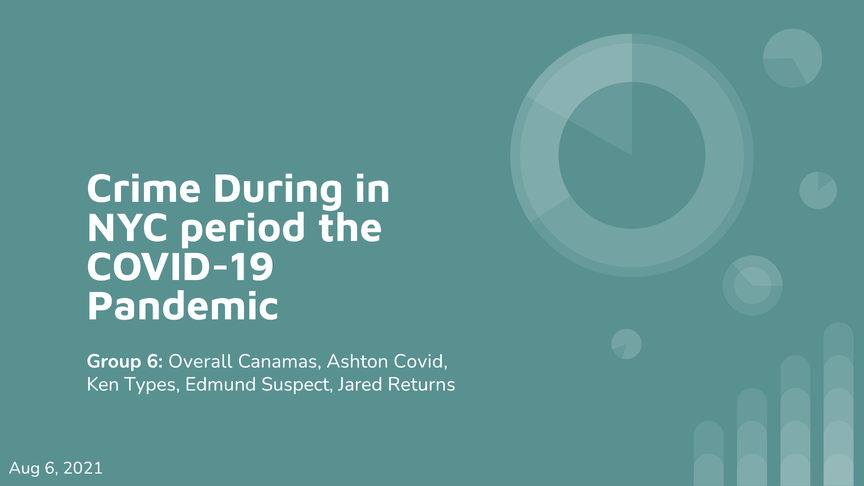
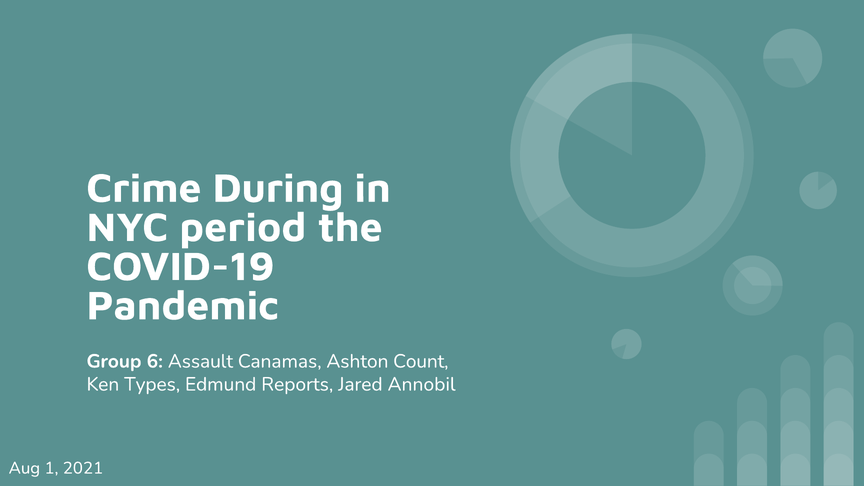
Overall: Overall -> Assault (200, 361)
Covid: Covid -> Count (421, 361)
Suspect: Suspect -> Reports (297, 384)
Returns: Returns -> Annobil (422, 384)
Aug 6: 6 -> 1 (51, 468)
